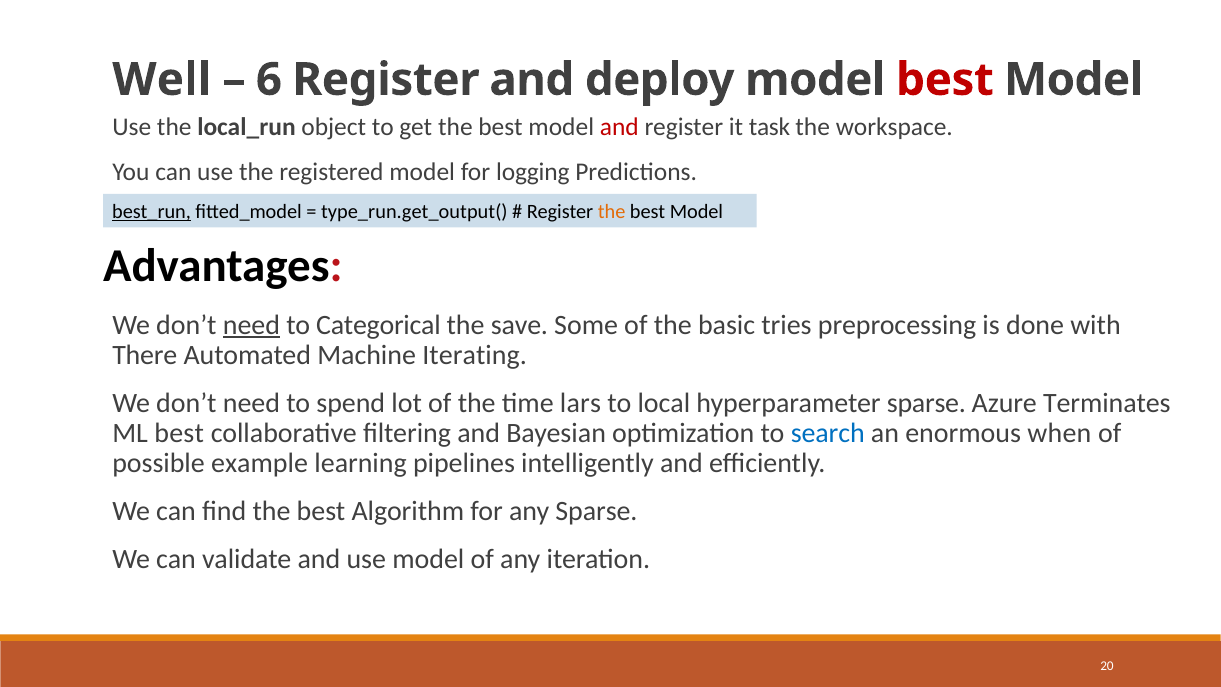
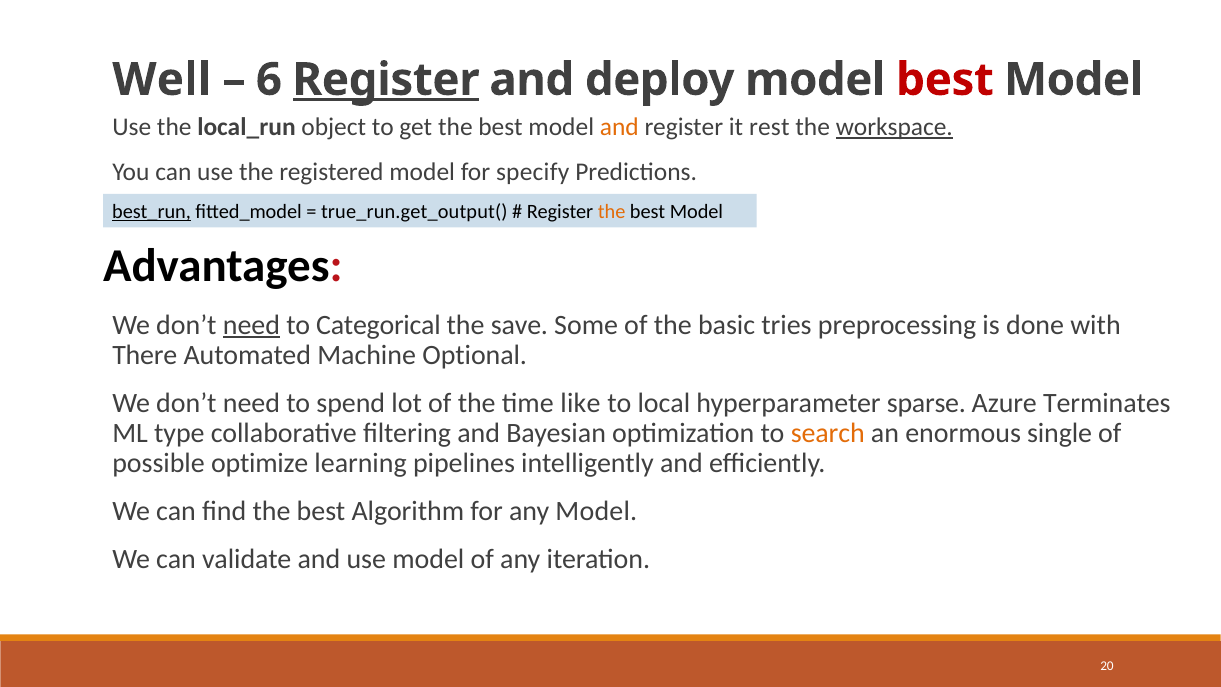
Register underline: none -> present (386, 80)
and colour: red -> orange (619, 127)
task: task -> rest (769, 127)
workspace underline: none -> present (894, 127)
logging: logging -> specify (533, 173)
type_run.get_output(: type_run.get_output( -> true_run.get_output( (414, 212)
Iterating: Iterating -> Optional (475, 355)
lars: lars -> like (580, 403)
ML best: best -> type (179, 433)
search colour: blue -> orange (828, 433)
when: when -> single (1060, 433)
example: example -> optimize (260, 463)
any Sparse: Sparse -> Model (596, 511)
